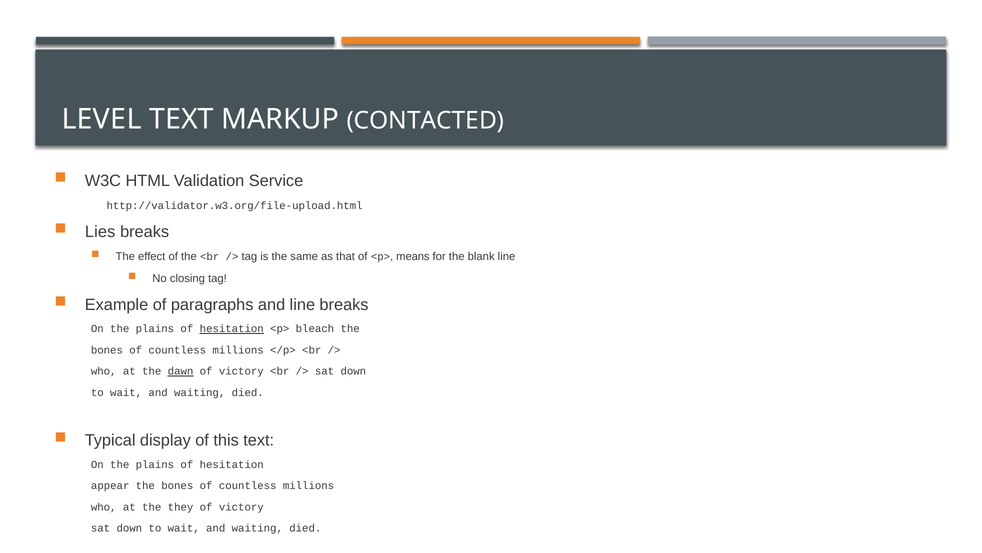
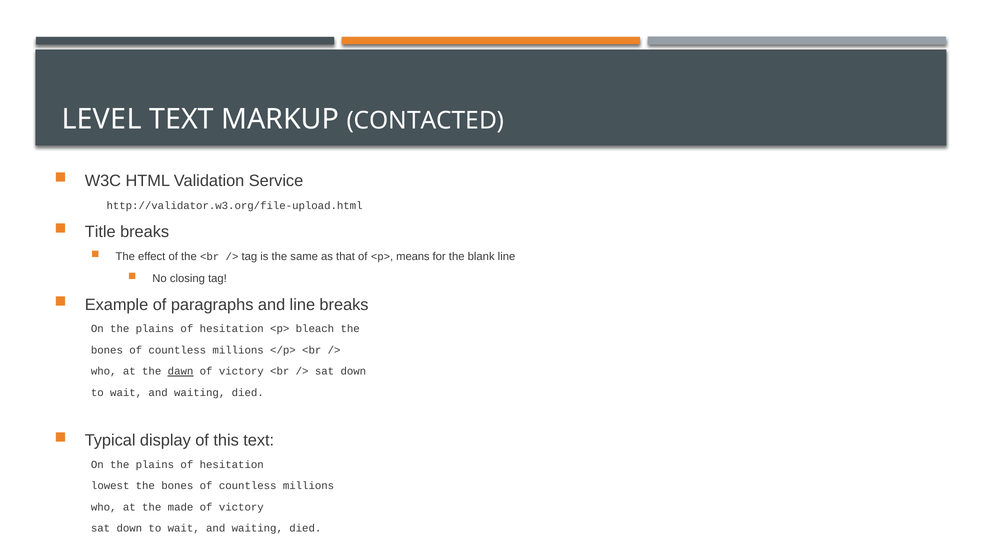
Lies: Lies -> Title (100, 232)
hesitation underline: present -> none (232, 329)
appear: appear -> lowest (110, 485)
they: they -> made (181, 507)
